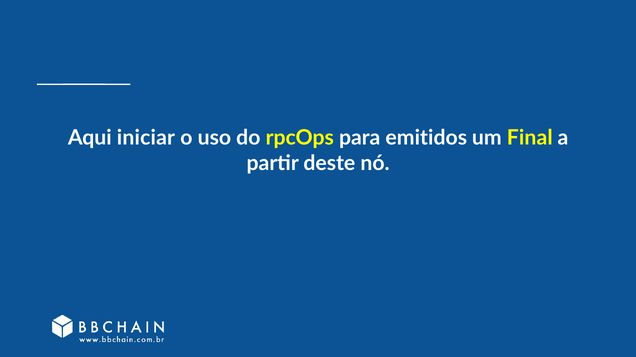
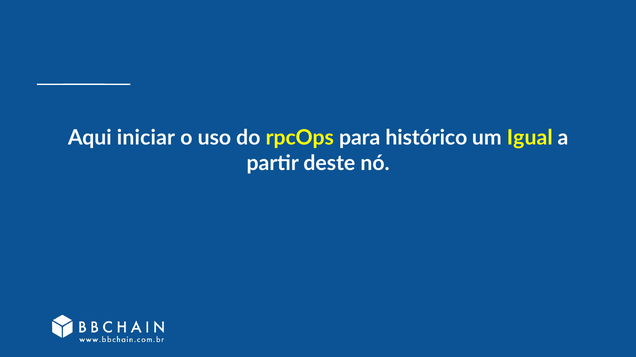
emitidos: emitidos -> histórico (426, 138)
Final: Final -> Igual (530, 138)
